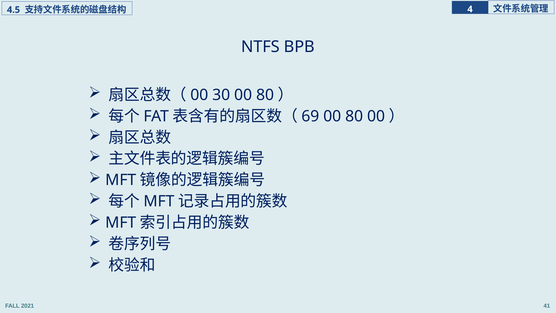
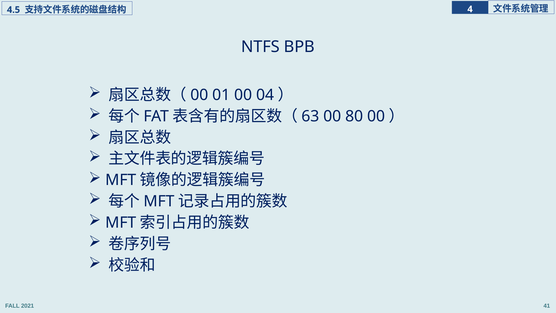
30: 30 -> 01 (221, 95)
80: 80 -> 04 (265, 95)
69: 69 -> 63 (310, 116)
